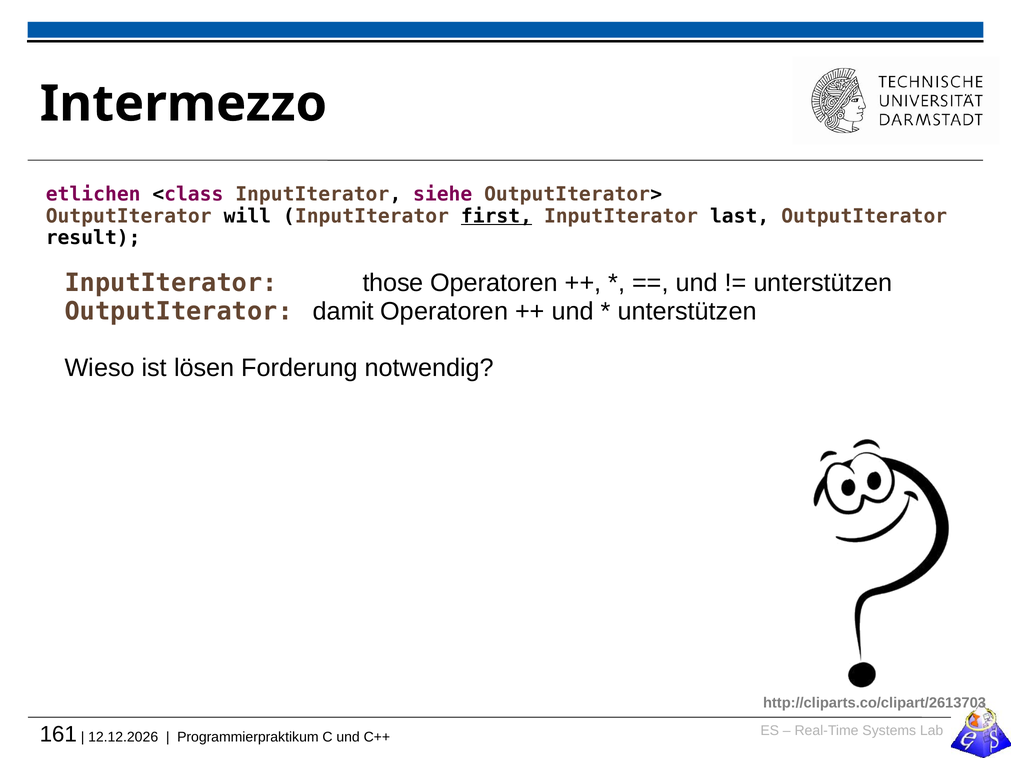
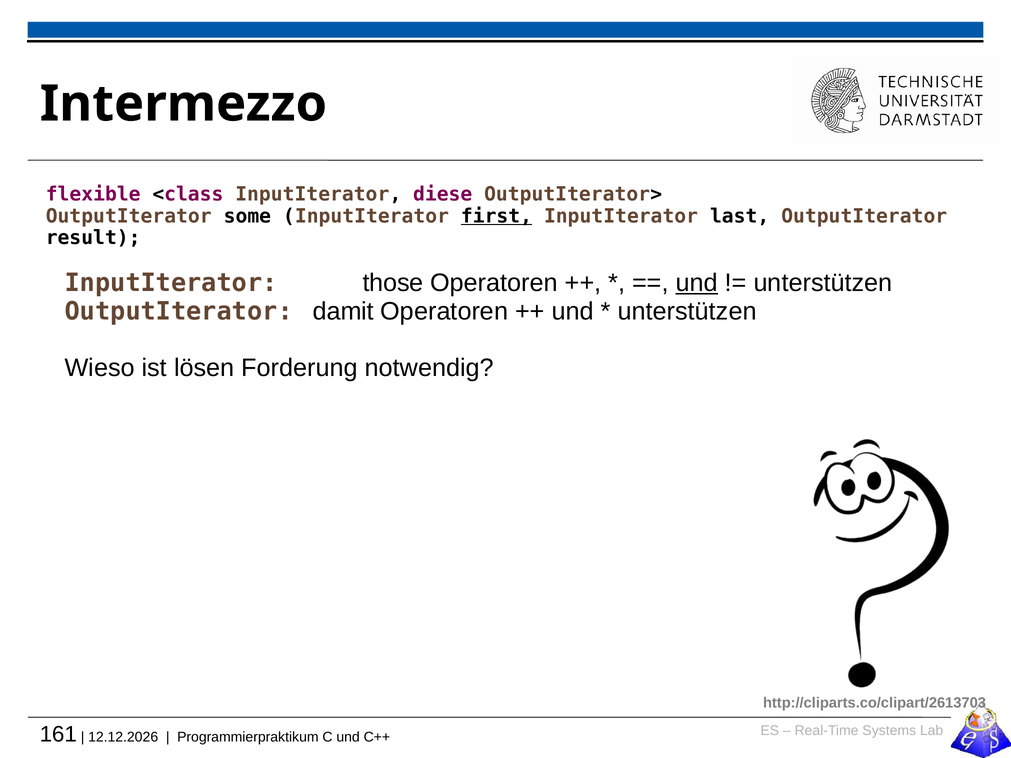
etlichen: etlichen -> flexible (93, 194)
siehe: siehe -> diese (443, 194)
will: will -> some (247, 216)
und underline: none -> present (697, 283)
